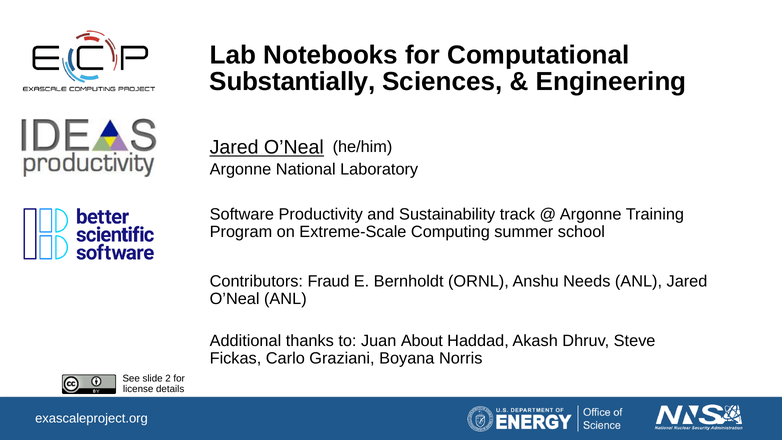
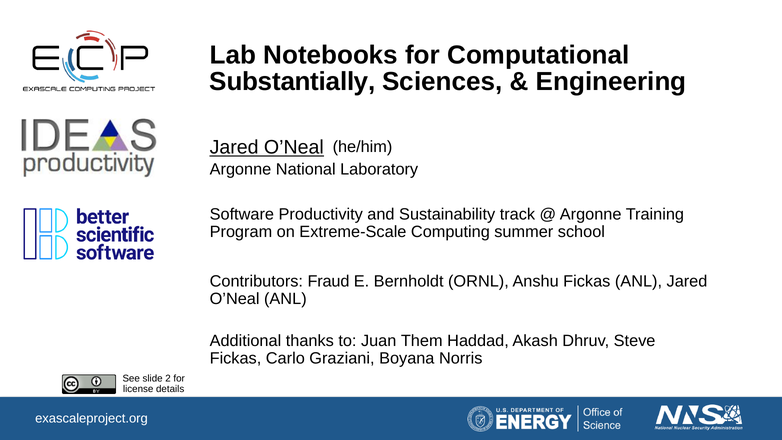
Anshu Needs: Needs -> Fickas (587, 281)
About: About -> Them (422, 341)
